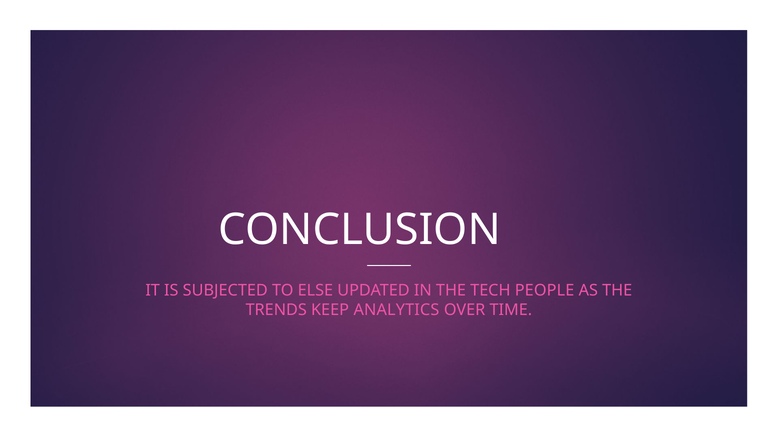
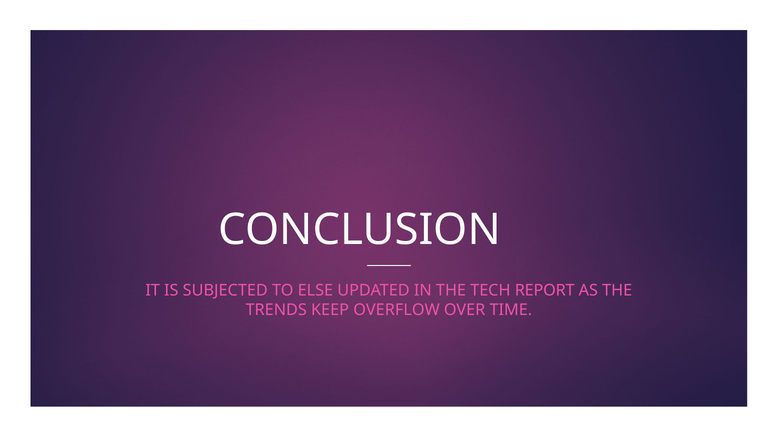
PEOPLE: PEOPLE -> REPORT (545, 291)
ANALYTICS: ANALYTICS -> OVERFLOW (396, 310)
